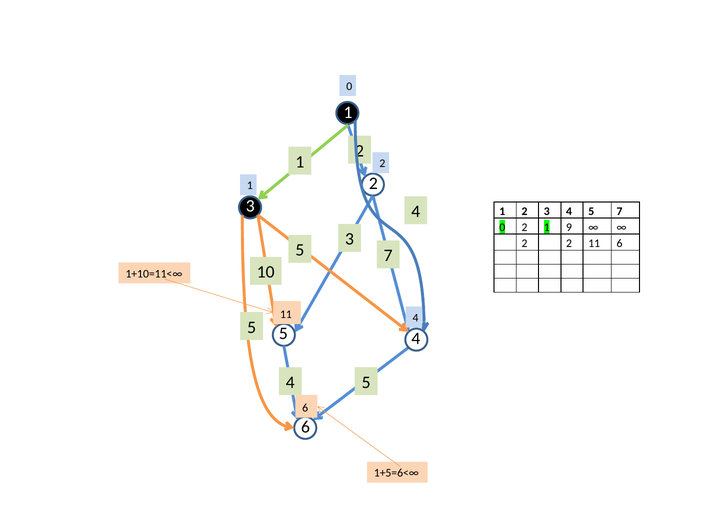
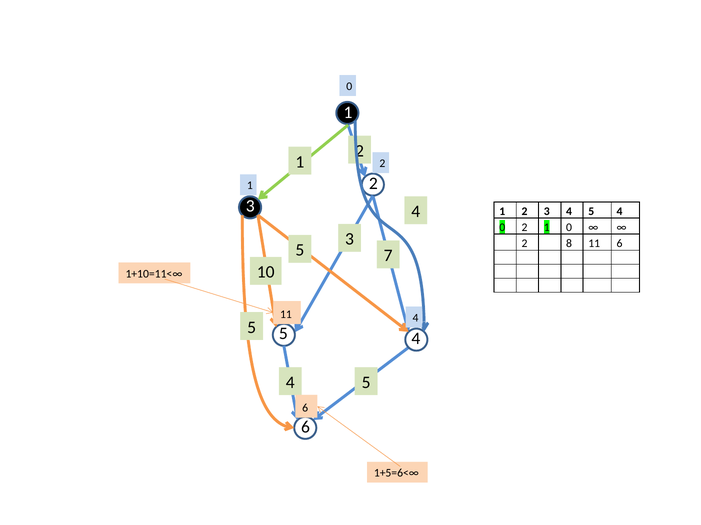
4 5 7: 7 -> 4 (620, 212)
1 9: 9 -> 0 (569, 228)
2 2: 2 -> 8 (569, 244)
